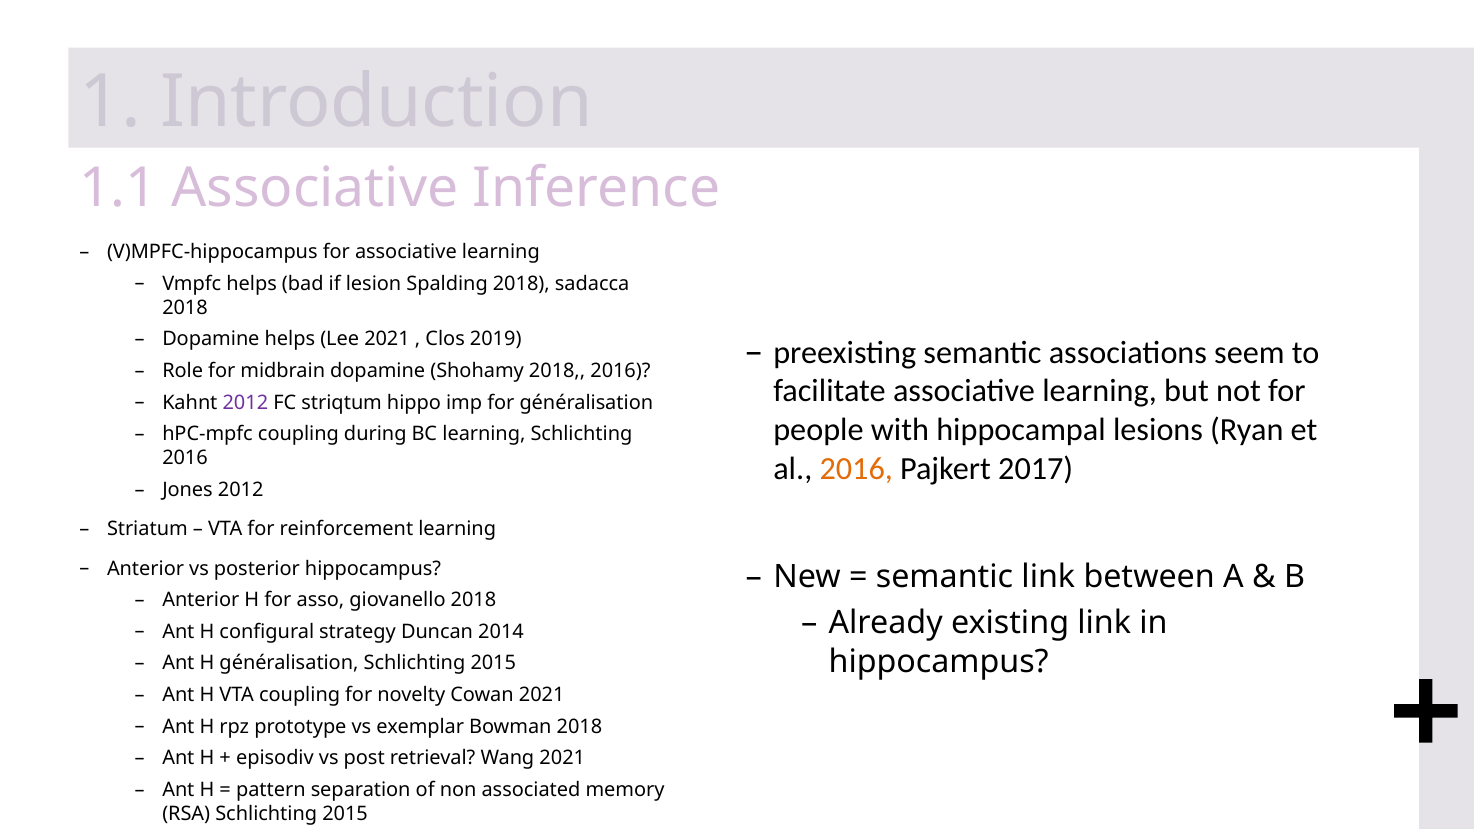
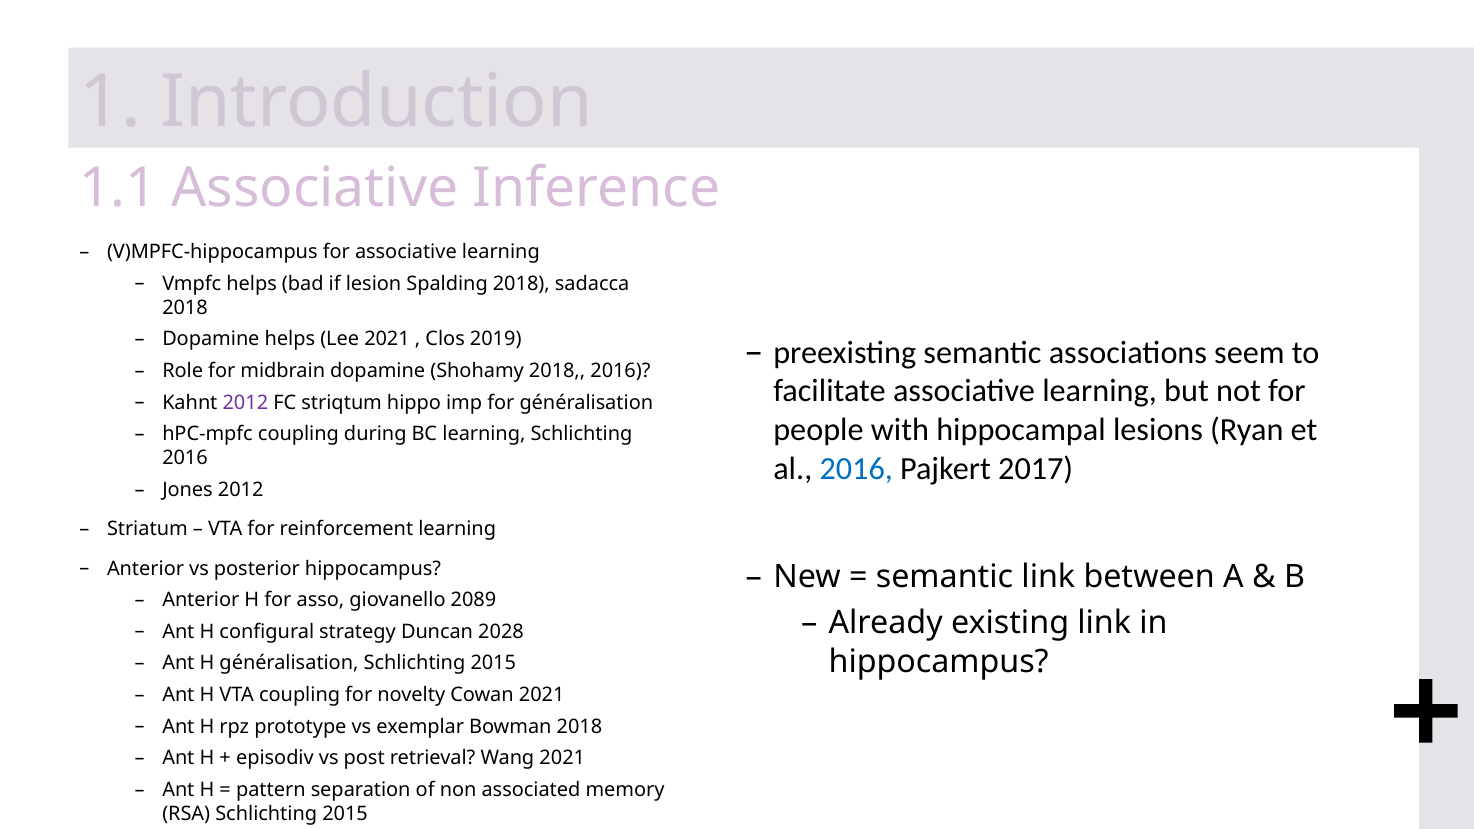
2016 colour: orange -> blue (856, 469)
giovanello 2018: 2018 -> 2089 (473, 600)
2014: 2014 -> 2028 (501, 632)
